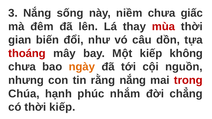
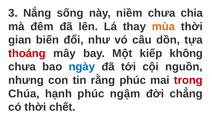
giấc: giấc -> chia (192, 13)
mùa colour: red -> orange (163, 27)
ngày colour: orange -> blue (82, 67)
rằng nắng: nắng -> phúc (133, 80)
nhắm: nhắm -> ngậm (125, 94)
thời kiếp: kiếp -> chết (62, 107)
